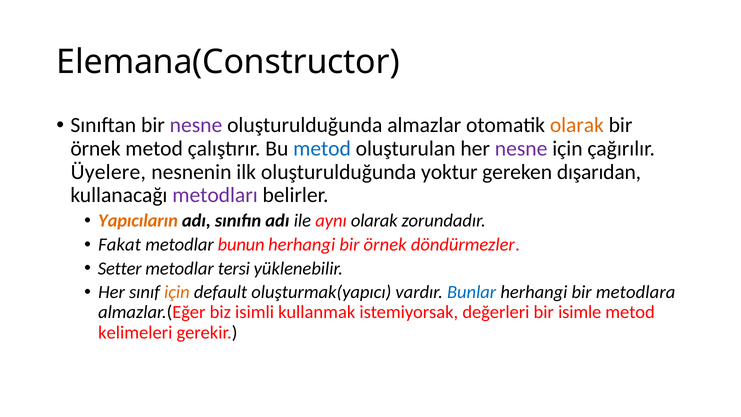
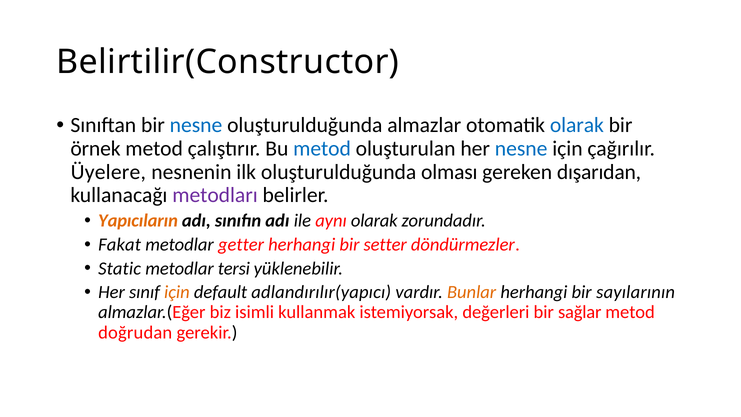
Elemana(Constructor: Elemana(Constructor -> Belirtilir(Constructor (228, 62)
nesne colour: purple -> blue (196, 125)
olarak colour: orange -> blue (577, 125)
nesne colour: purple -> blue (521, 149)
yoktur: yoktur -> olması (449, 172)
bunun: bunun -> getter (241, 245)
herhangi bir örnek: örnek -> setter (385, 245)
Setter: Setter -> Static (120, 268)
oluşturmak(yapıcı: oluşturmak(yapıcı -> adlandırılır(yapıcı (321, 292)
Bunlar colour: blue -> orange (472, 292)
metodlara: metodlara -> sayılarının (636, 292)
isimle: isimle -> sağlar (580, 312)
kelimeleri: kelimeleri -> doğrudan (135, 332)
